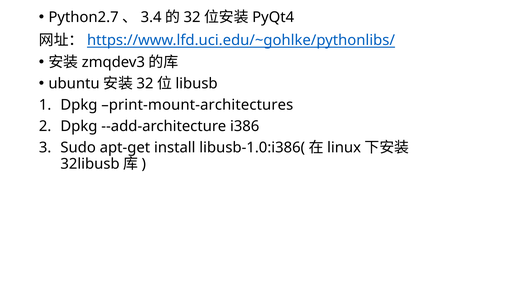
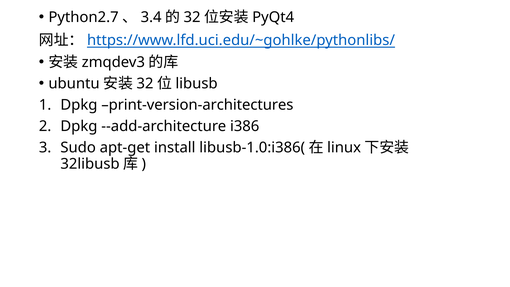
print-mount-architectures: print-mount-architectures -> print-version-architectures (197, 105)
